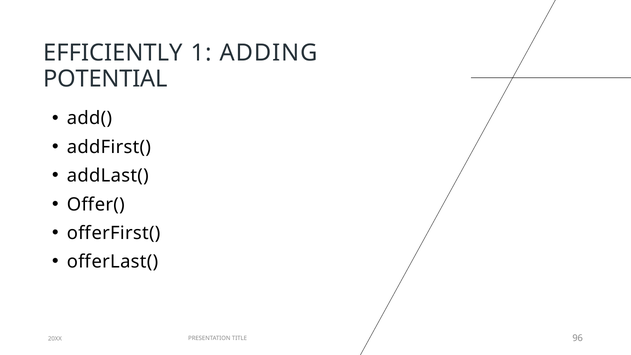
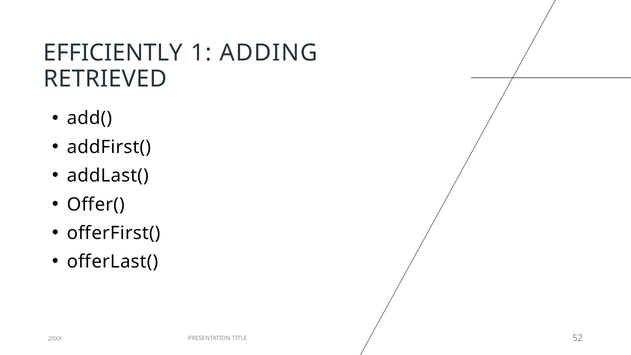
POTENTIAL: POTENTIAL -> RETRIEVED (105, 79)
96: 96 -> 52 (578, 338)
